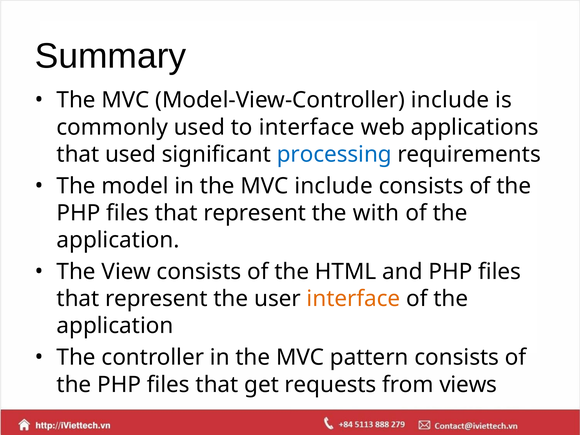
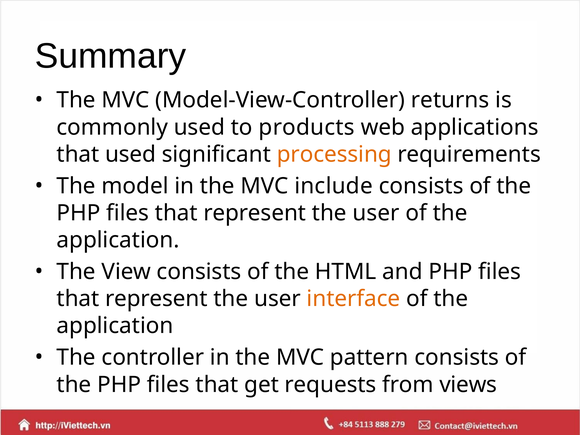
Model-View-Controller include: include -> returns (450, 100)
to interface: interface -> products (307, 127)
processing colour: blue -> orange (334, 154)
with: with -> user (376, 213)
